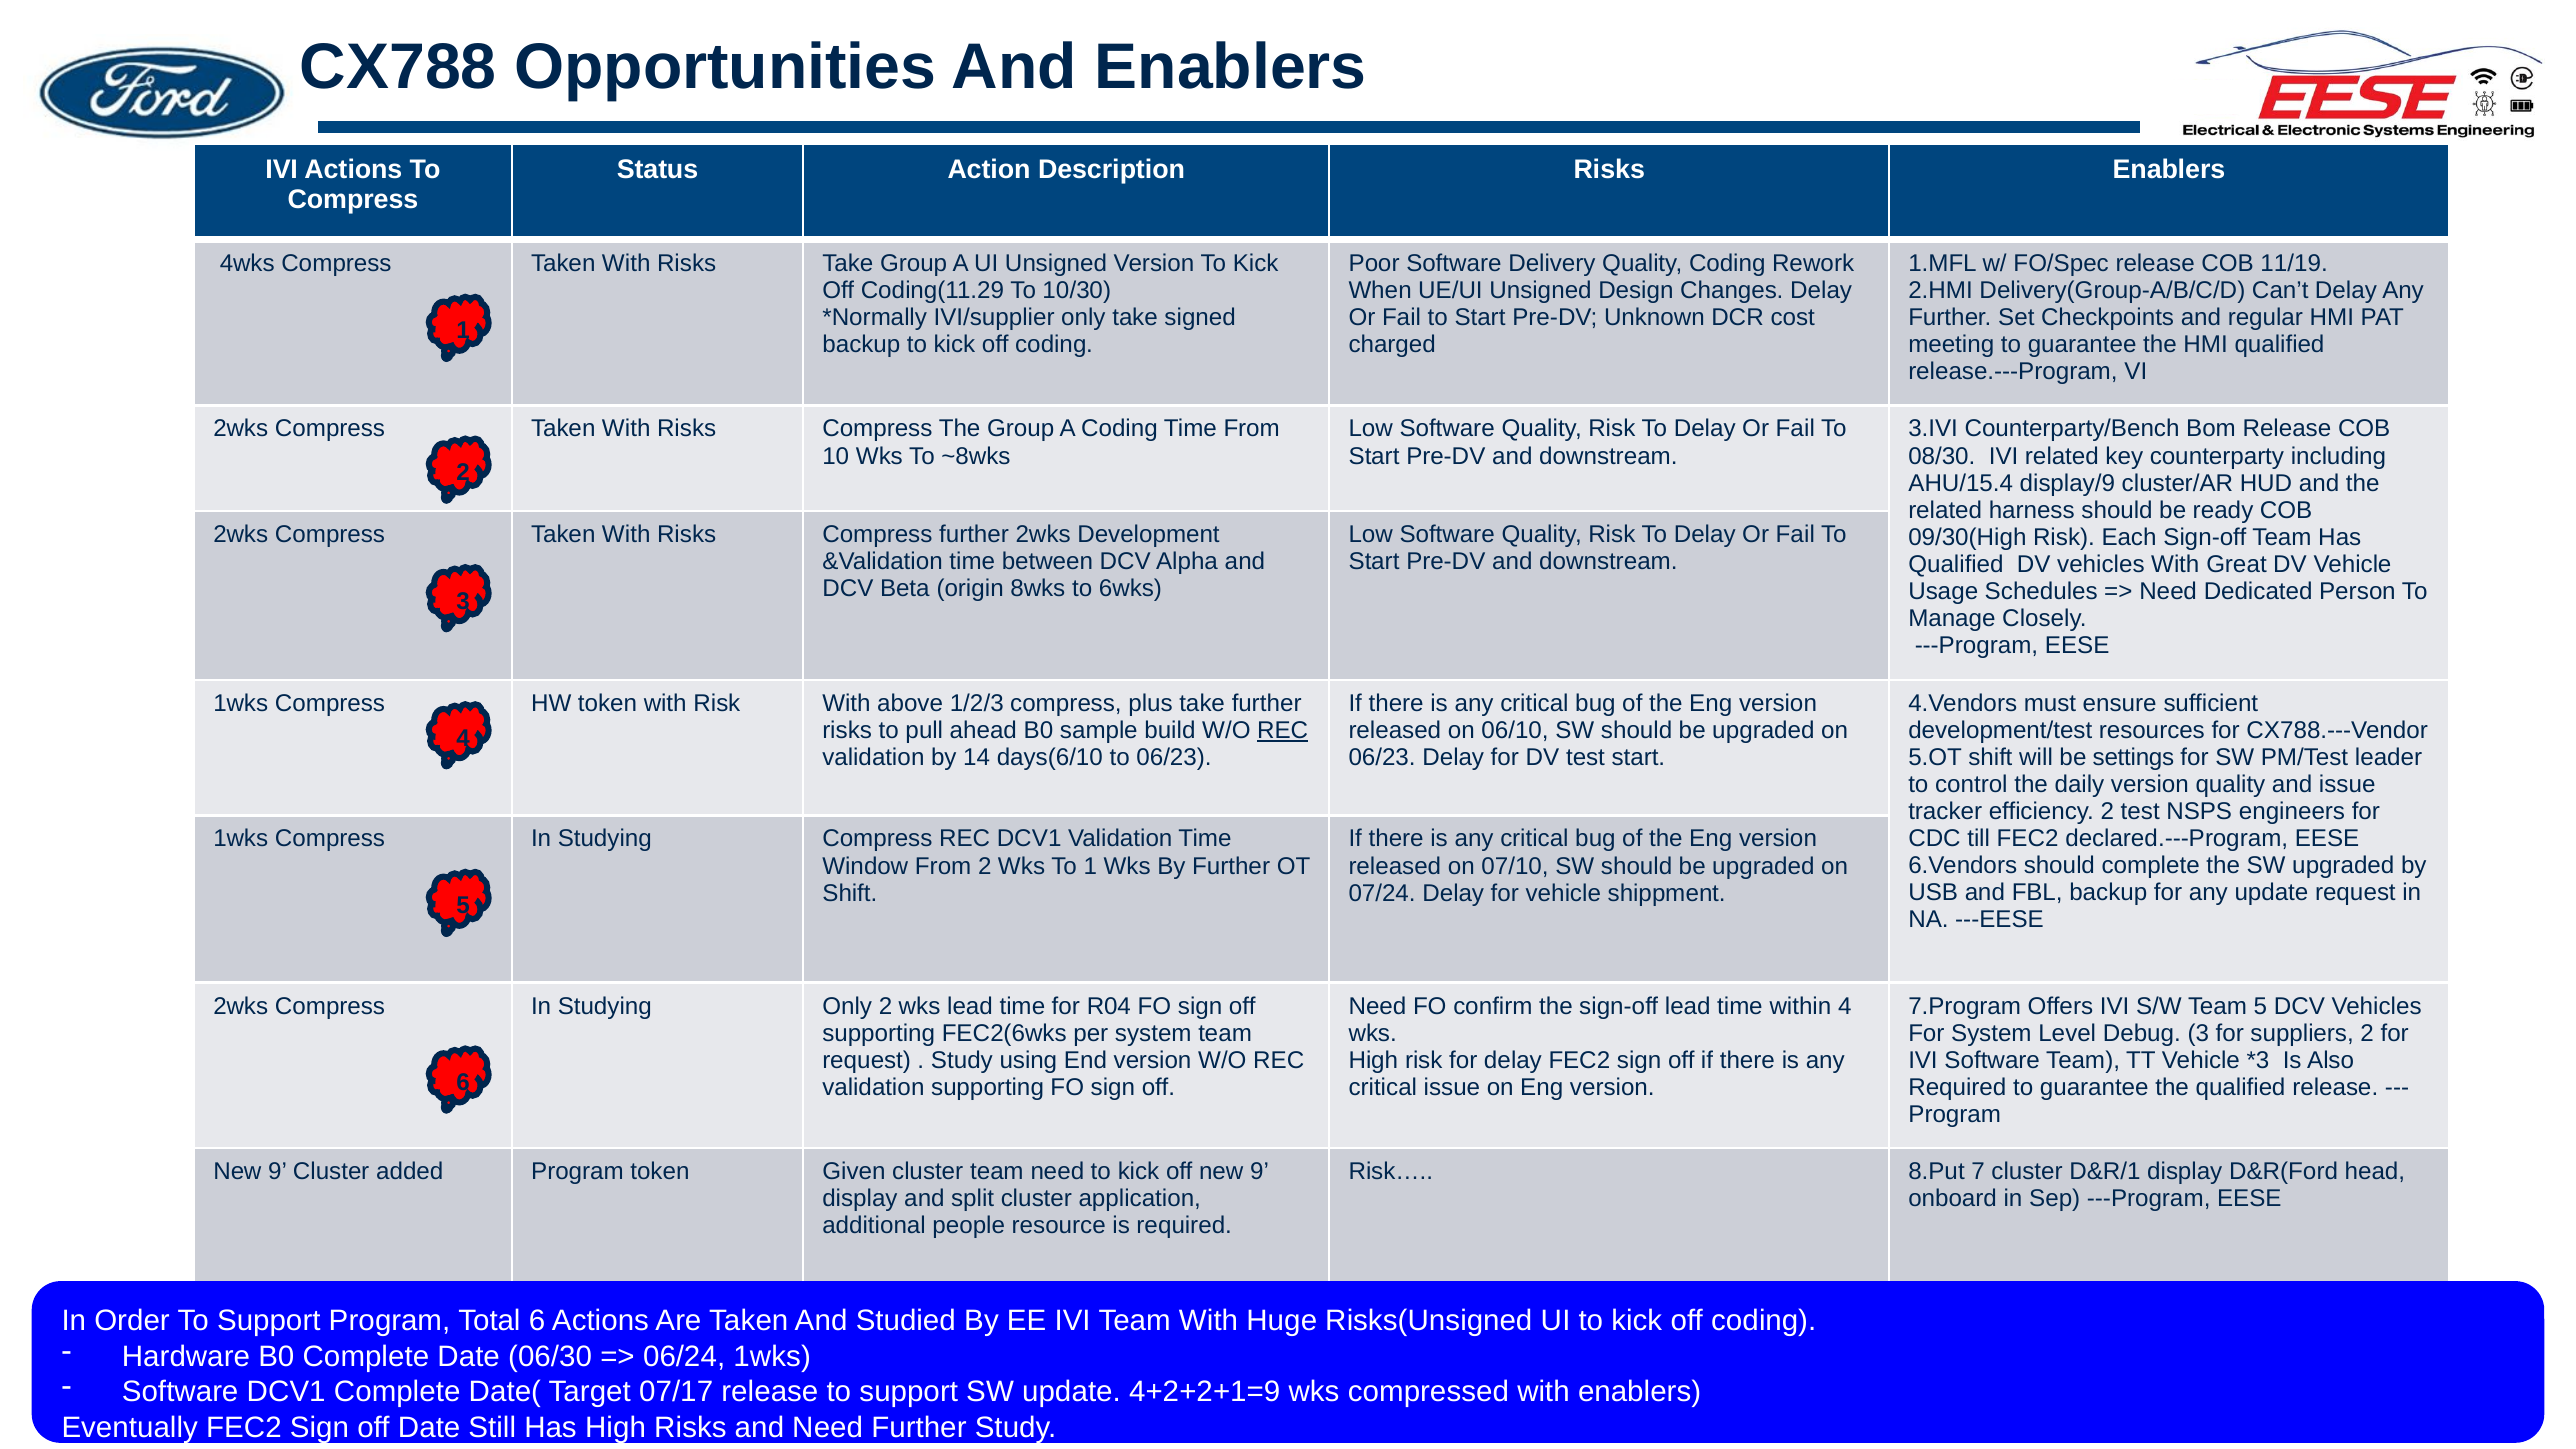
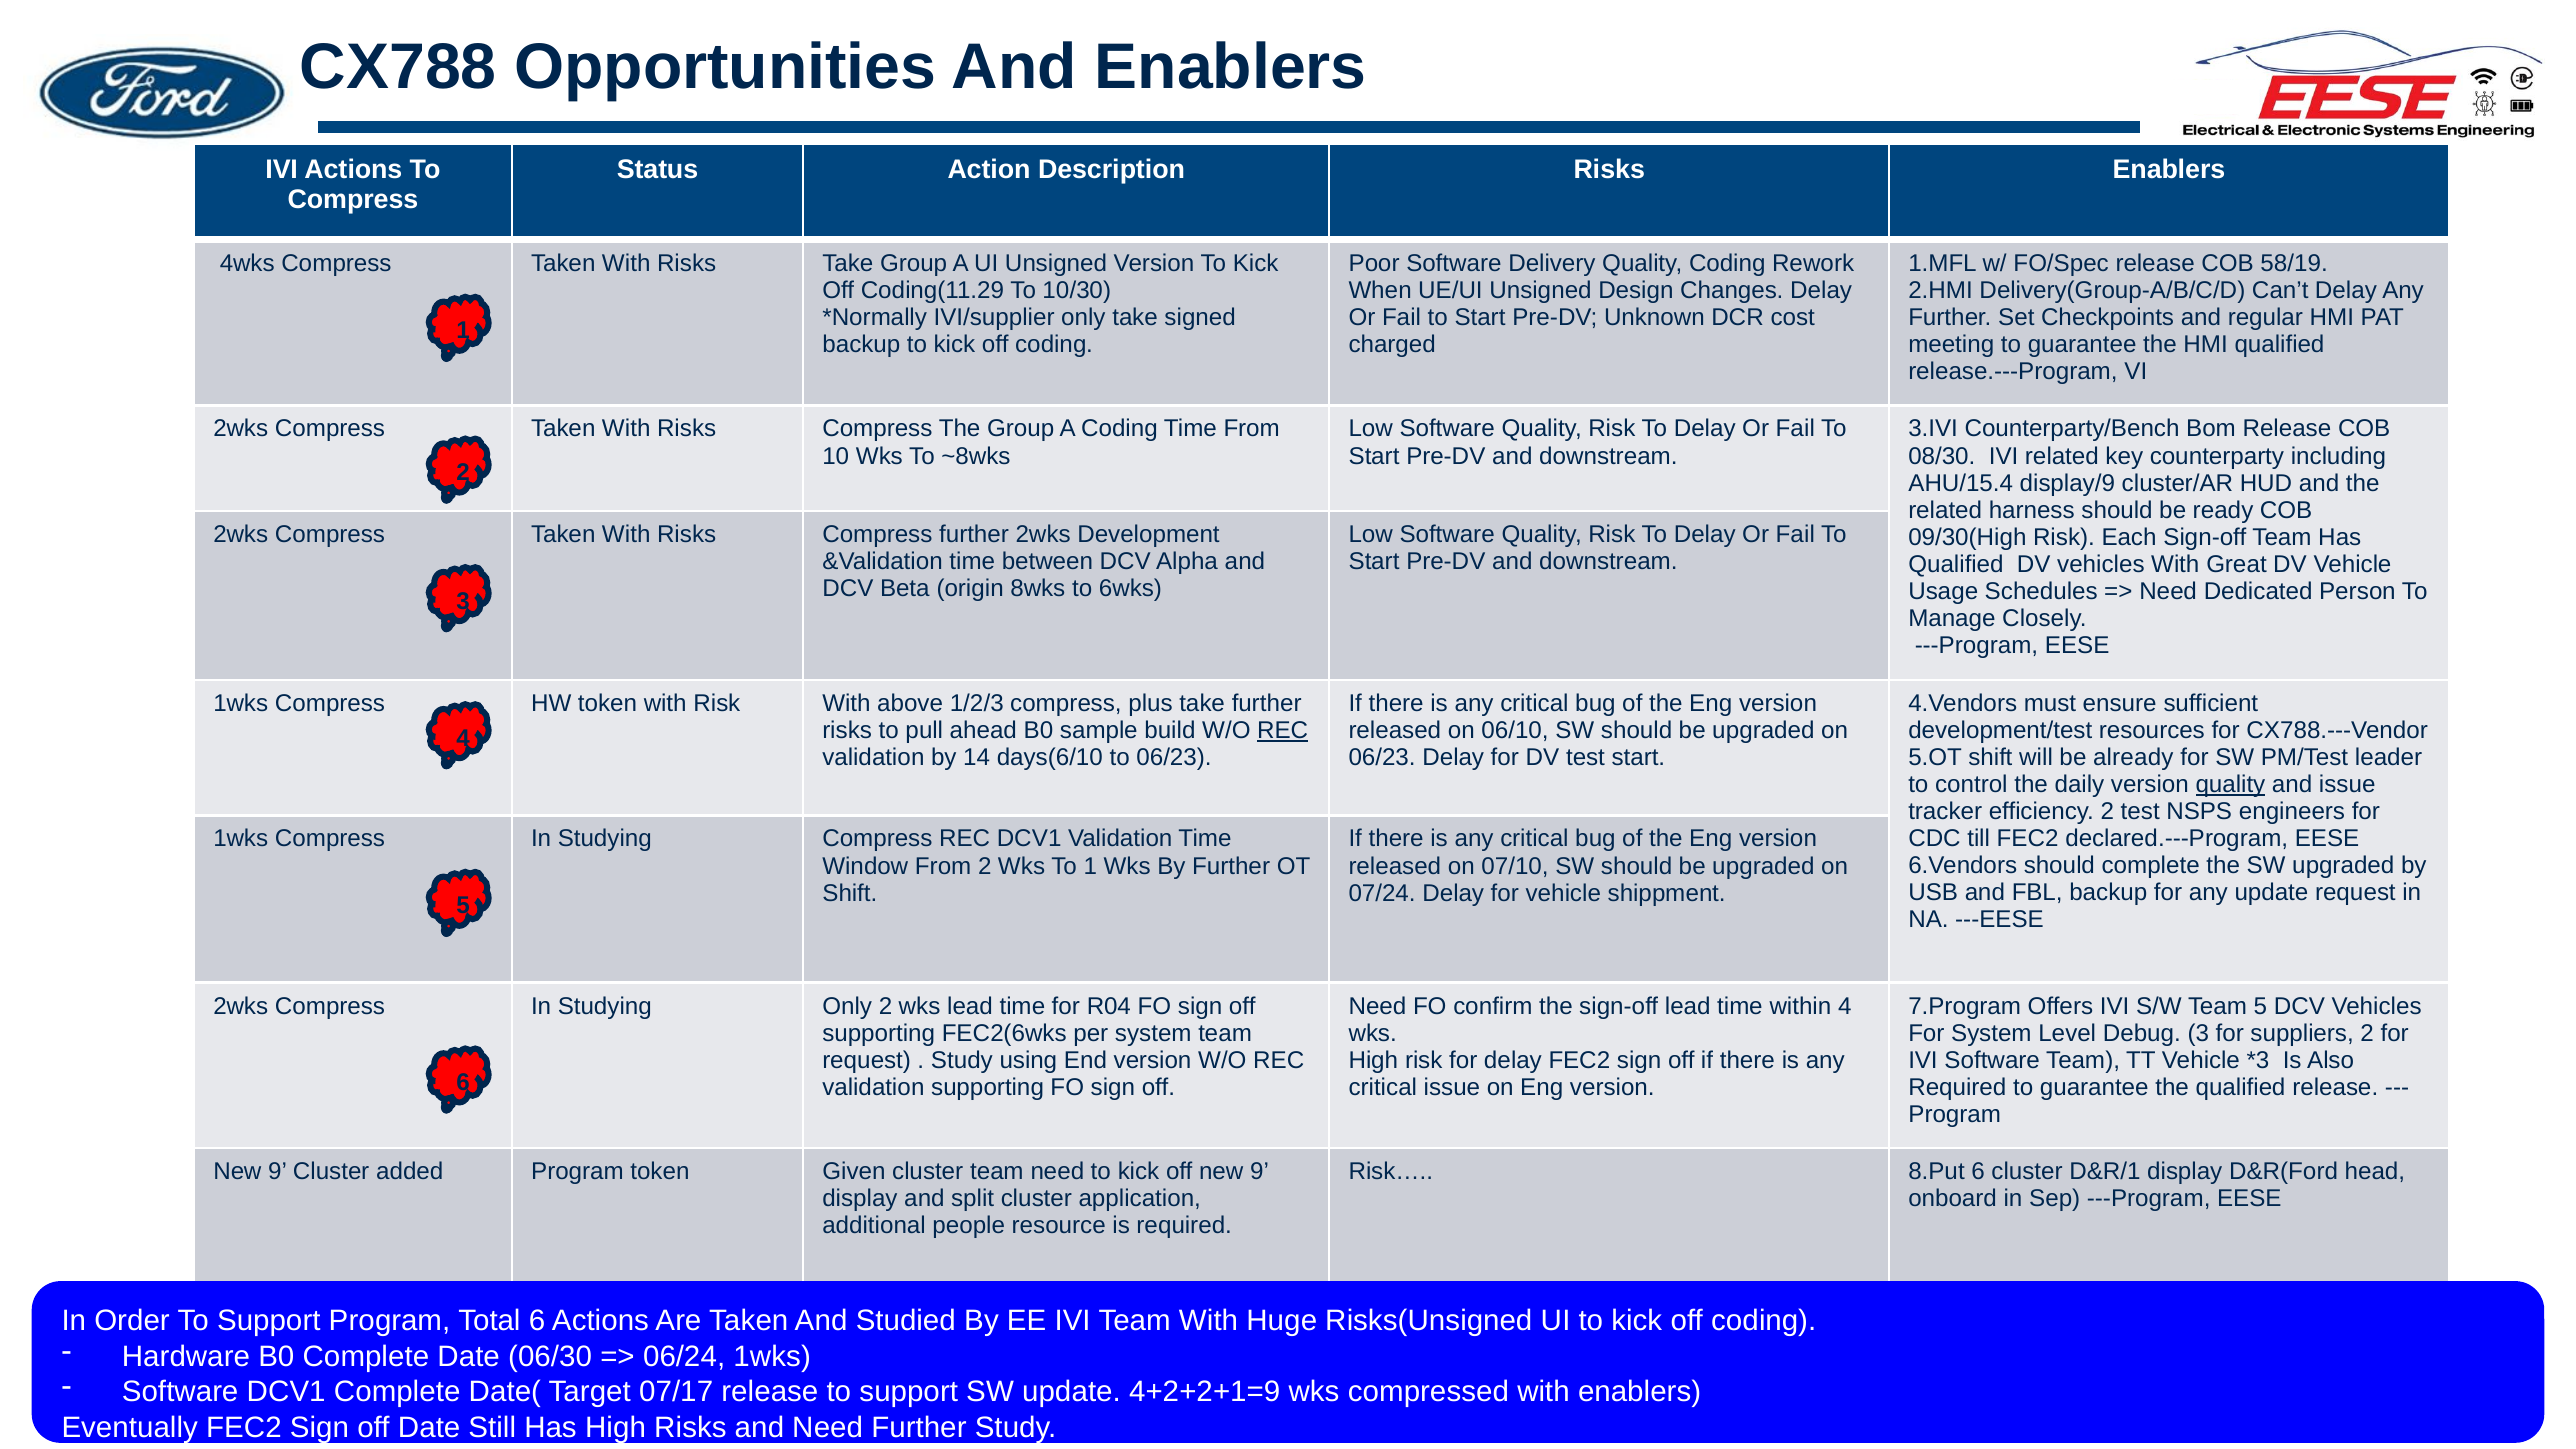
11/19: 11/19 -> 58/19 (2294, 263)
settings: settings -> already (2133, 758)
quality underline: none -> present (2230, 785)
8.Put 7: 7 -> 6 (1978, 1172)
